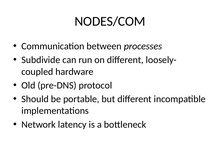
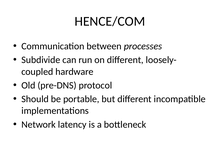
NODES/COM: NODES/COM -> HENCE/COM (110, 21)
